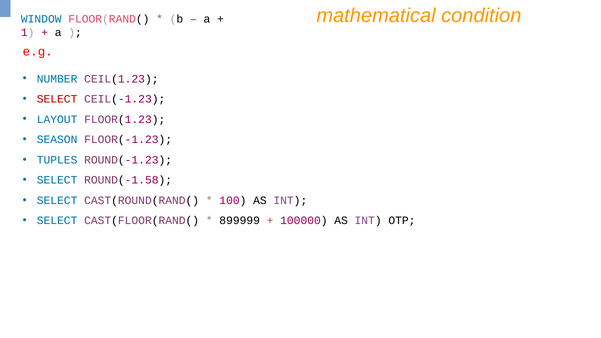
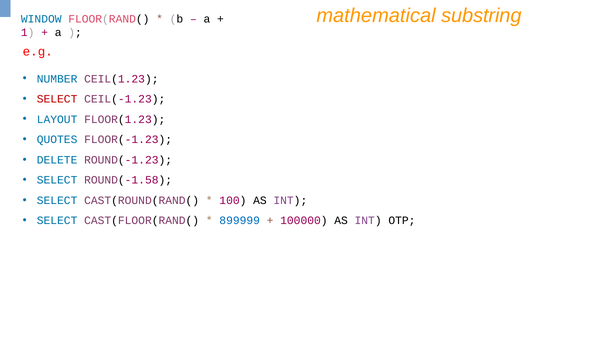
condition: condition -> substring (481, 16)
SEASON: SEASON -> QUOTES (57, 140)
TUPLES: TUPLES -> DELETE (57, 160)
899999 colour: black -> blue (240, 221)
